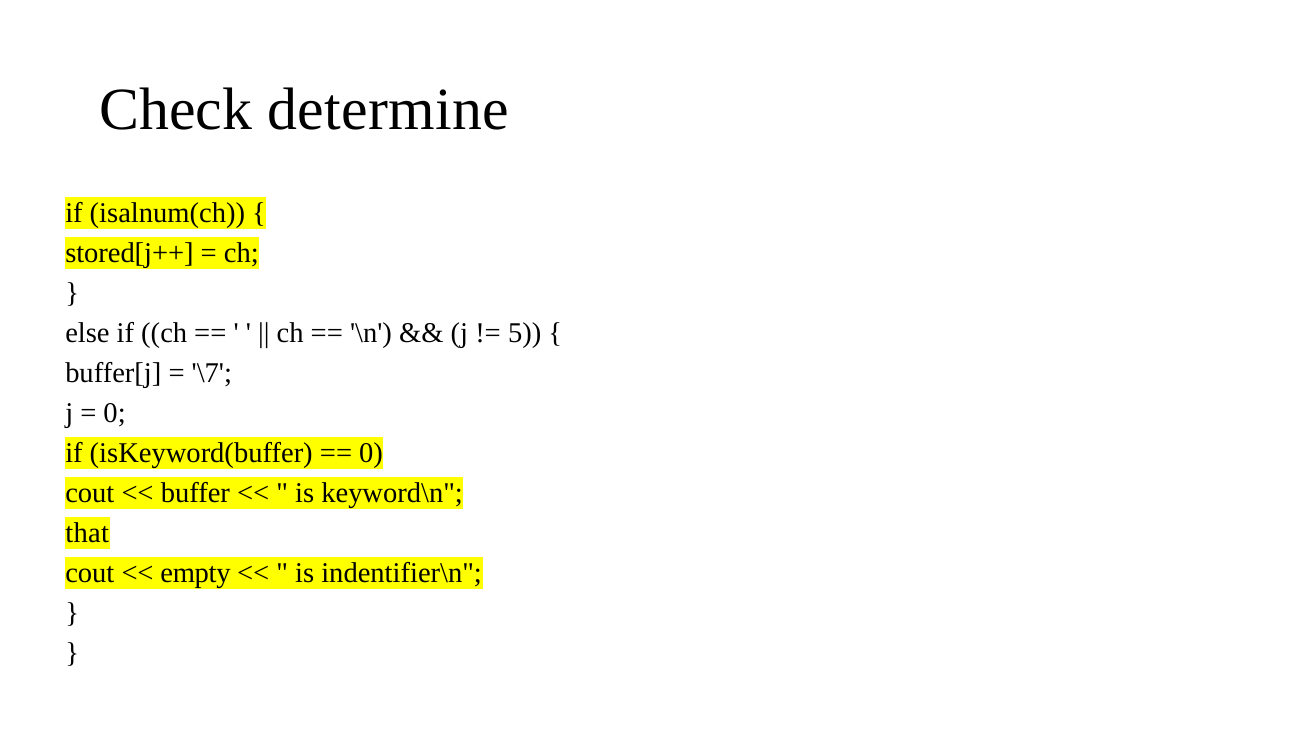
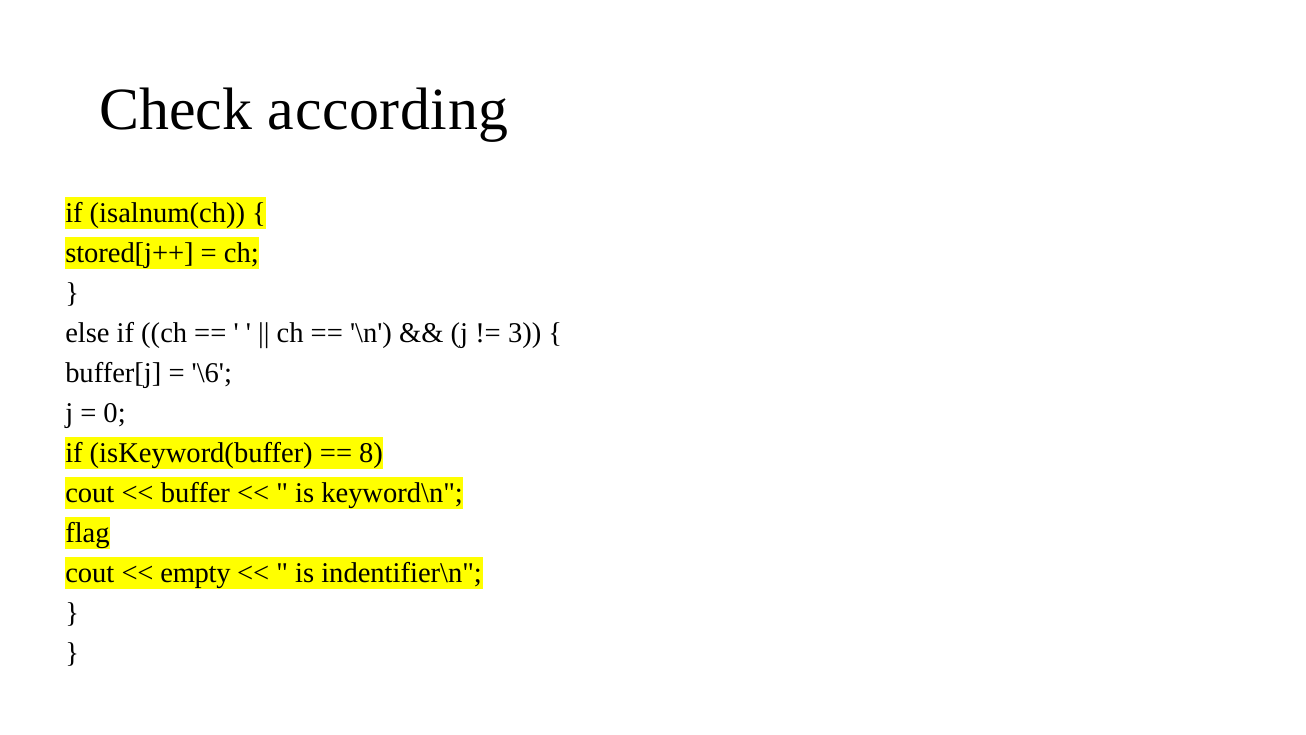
determine: determine -> according (388, 110)
5: 5 -> 3 (525, 333)
\7: \7 -> \6 (212, 373)
0: 0 -> 8 (371, 453)
that: that -> flag (87, 533)
